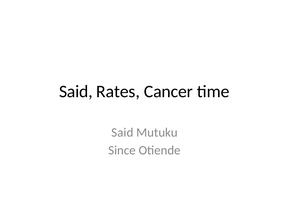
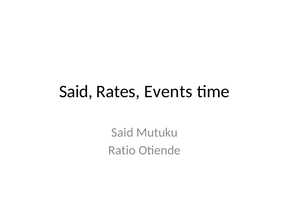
Cancer: Cancer -> Events (168, 92)
Since: Since -> Ratio (122, 151)
